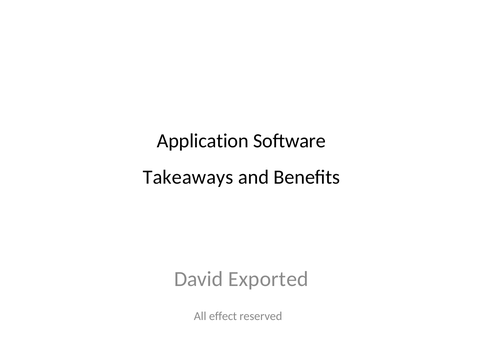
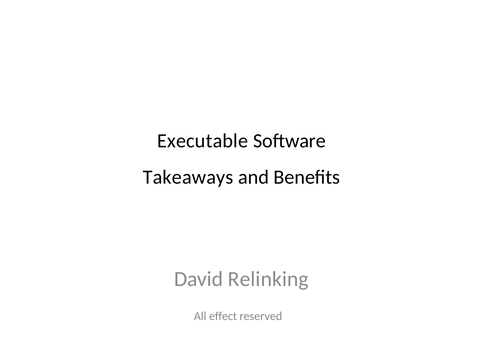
Application: Application -> Executable (203, 141)
Exported: Exported -> Relinking (268, 278)
